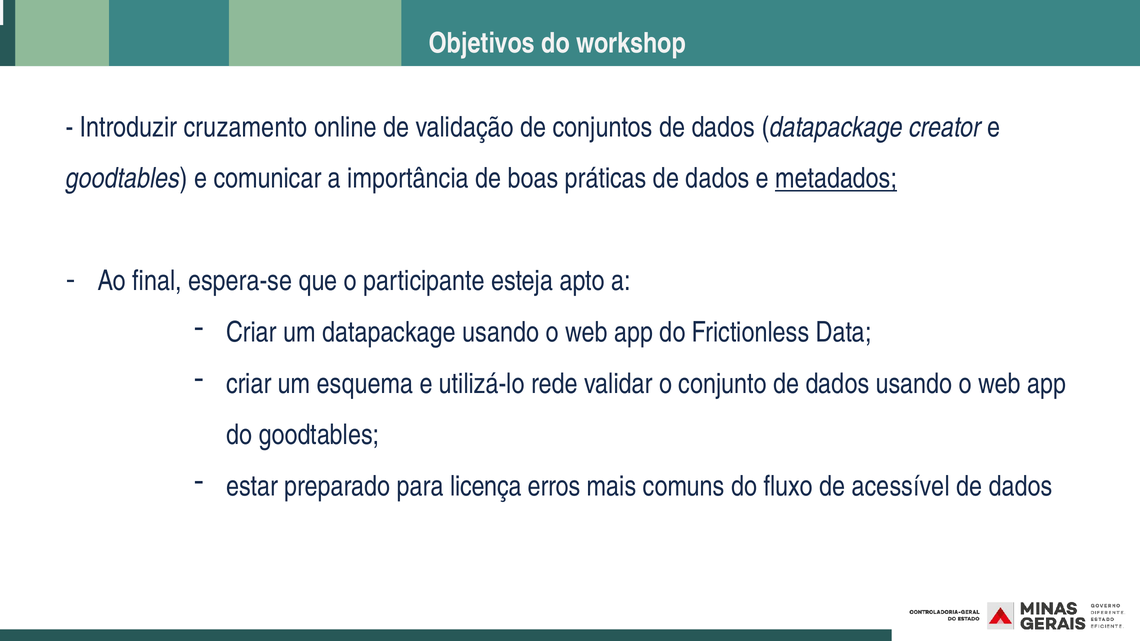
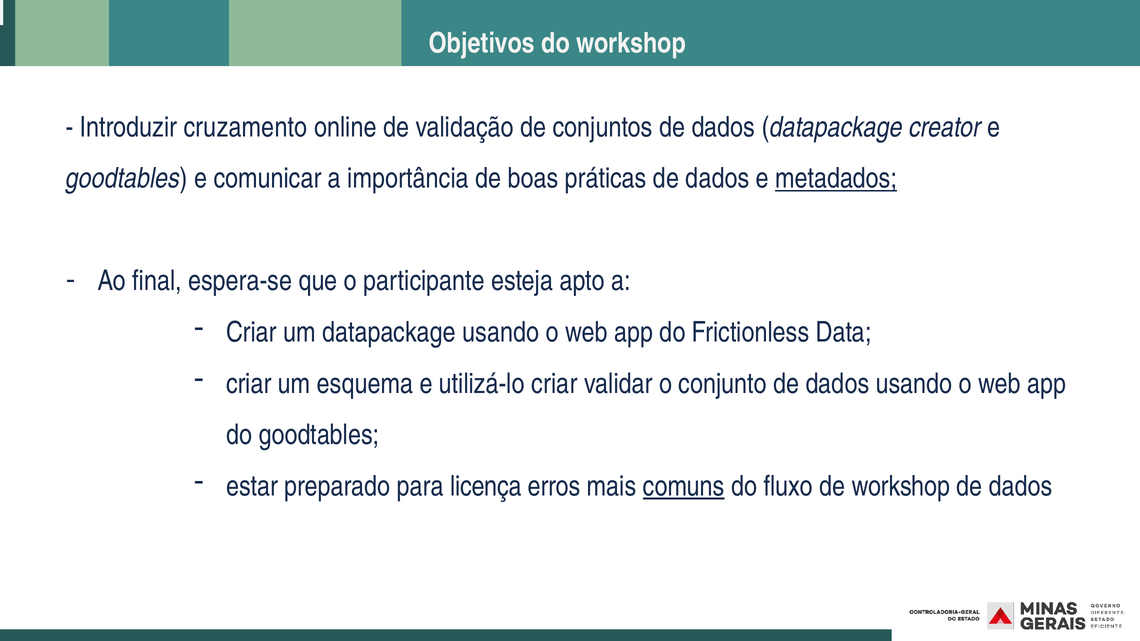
utilizá-lo rede: rede -> criar (554, 384)
comuns underline: none -> present (684, 486)
de acessível: acessível -> workshop (901, 486)
